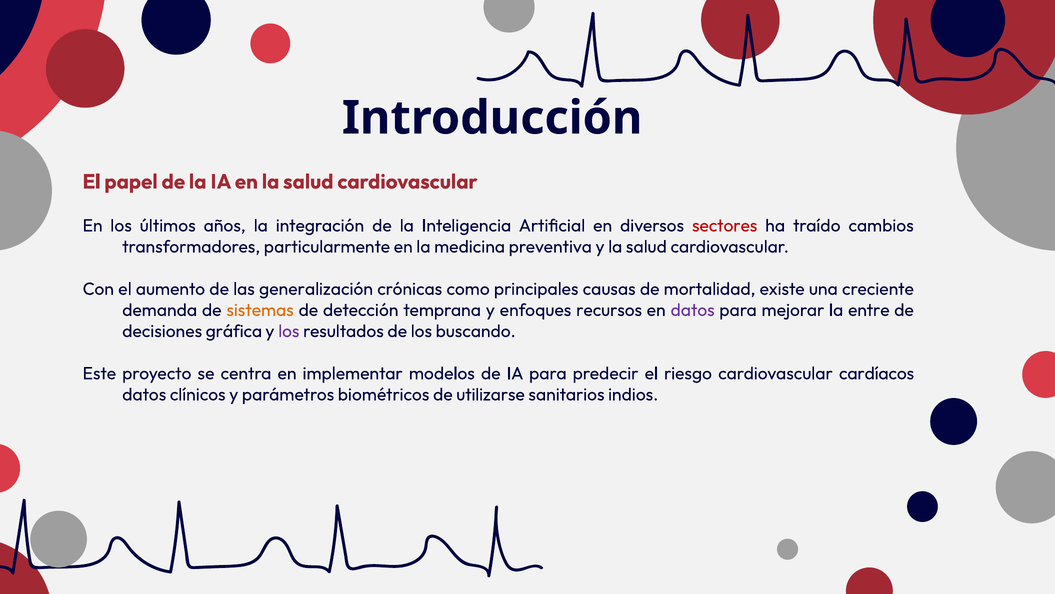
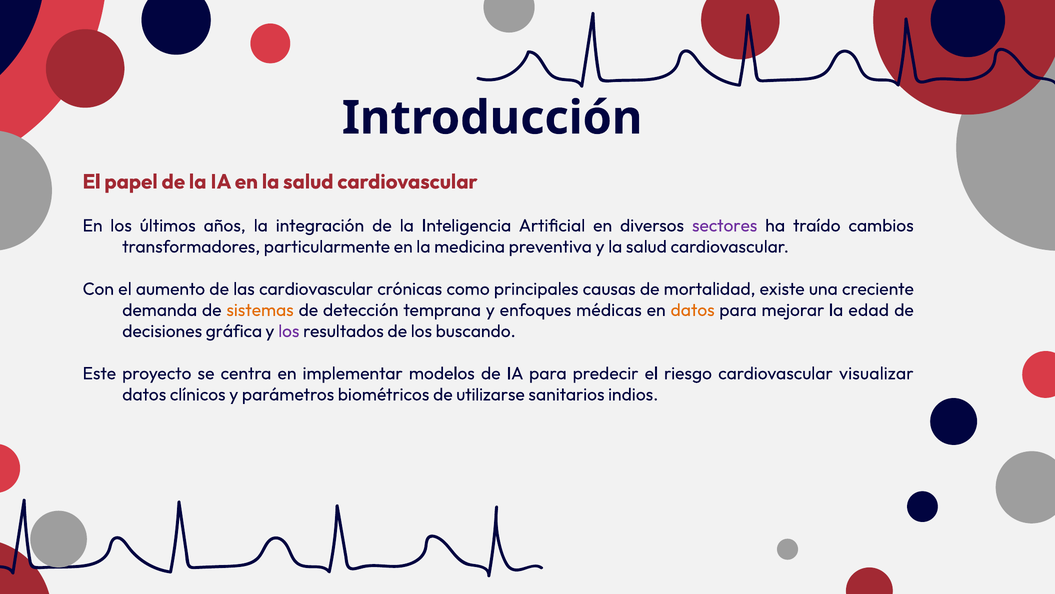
sectores colour: red -> purple (725, 225)
las generalización: generalización -> cardiovascular (316, 289)
recursos: recursos -> médicas (609, 310)
datos colour: purple -> orange (693, 310)
entre: entre -> edad (869, 310)
cardíacos: cardíacos -> visualizar (876, 373)
